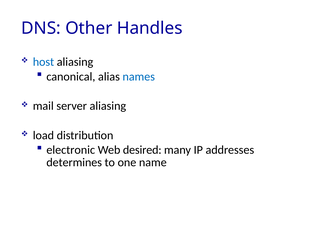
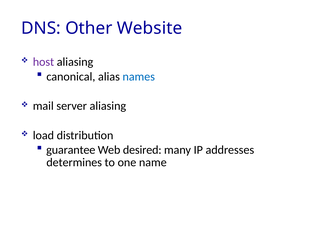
Handles: Handles -> Website (150, 28)
host colour: blue -> purple (43, 62)
electronic: electronic -> guarantee (71, 150)
